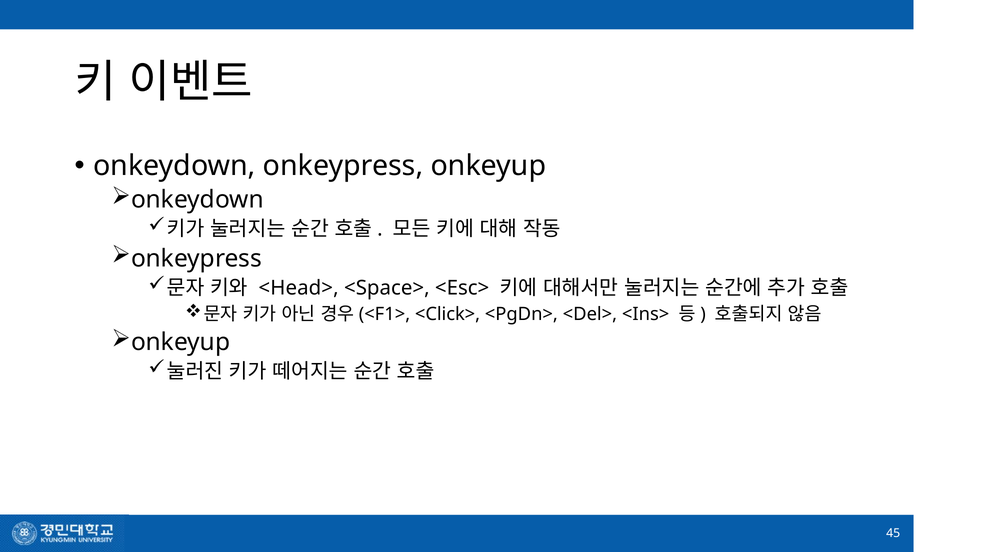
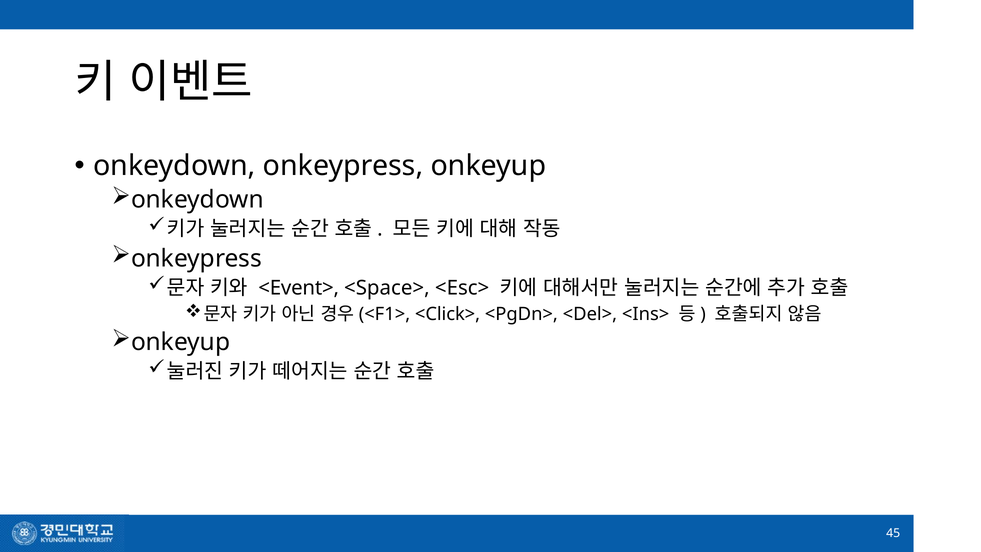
<Head>: <Head> -> <Event> (299, 288)
